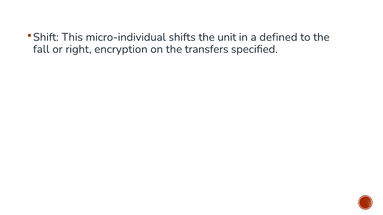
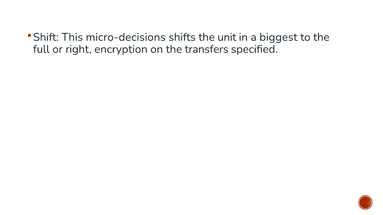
micro-individual: micro-individual -> micro-decisions (126, 37)
defined: defined -> biggest (278, 37)
fall: fall -> full (41, 49)
